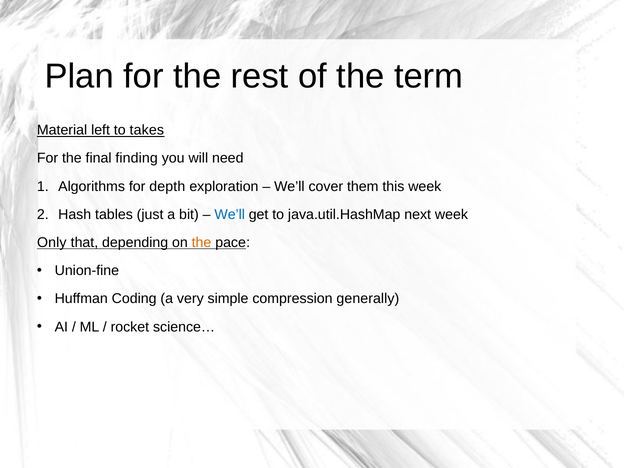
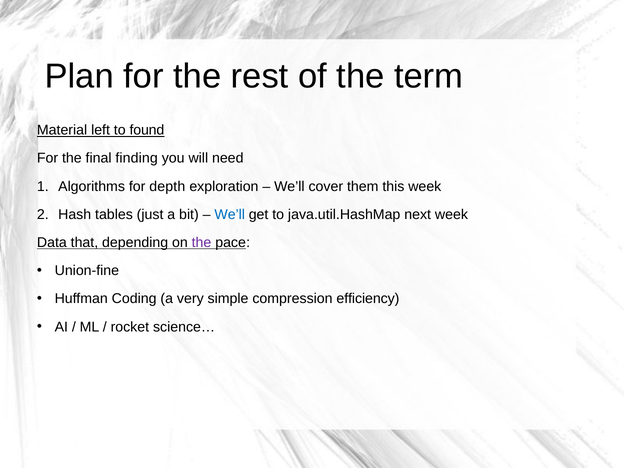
takes: takes -> found (147, 130)
Only: Only -> Data (52, 243)
the colour: orange -> purple (202, 243)
generally: generally -> efficiency (368, 299)
